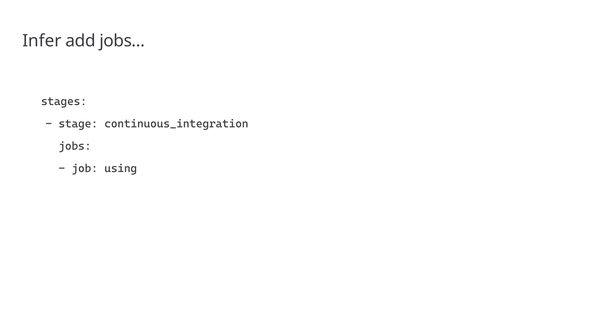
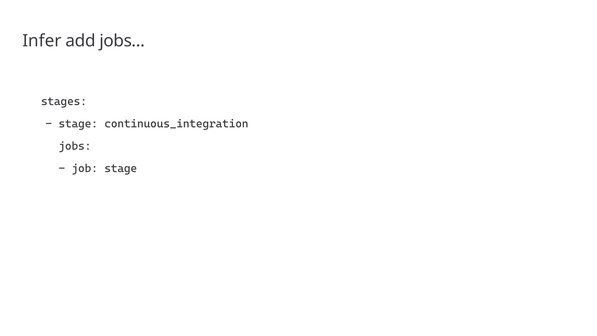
job using: using -> stage (121, 169)
